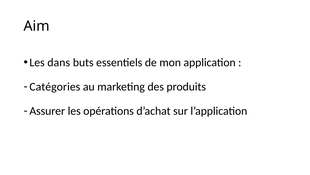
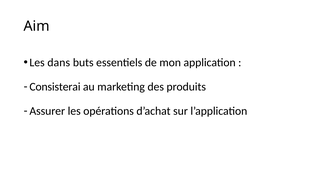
Catégories: Catégories -> Consisterai (55, 86)
